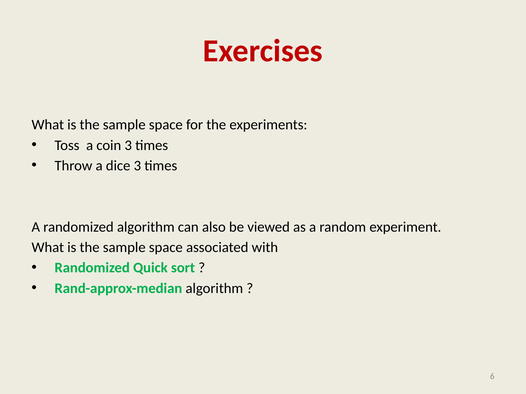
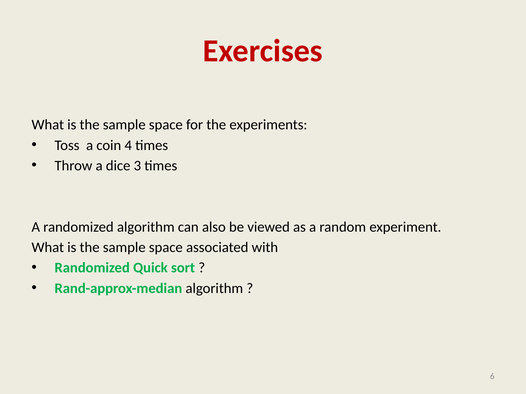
coin 3: 3 -> 4 (128, 145)
